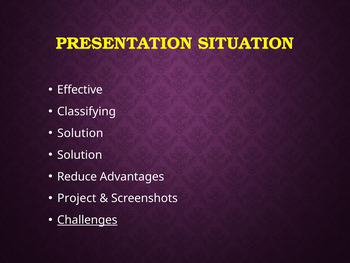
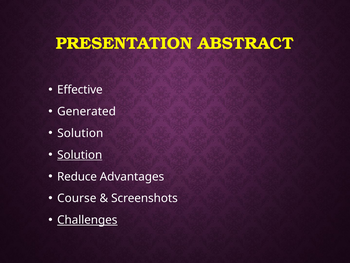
SITUATION: SITUATION -> ABSTRACT (246, 43)
Classifying: Classifying -> Generated (87, 111)
Solution underline: none -> present (80, 155)
Project: Project -> Course (77, 198)
